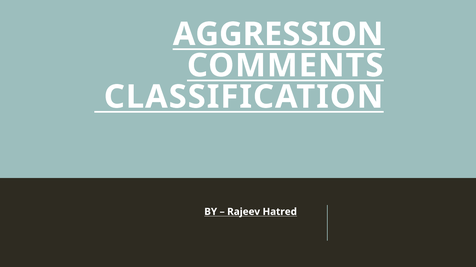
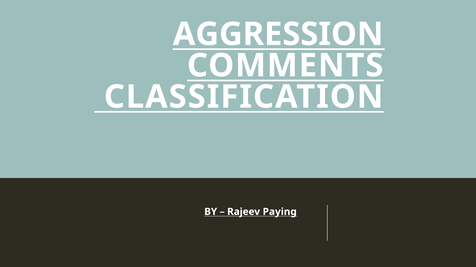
Hatred: Hatred -> Paying (280, 212)
